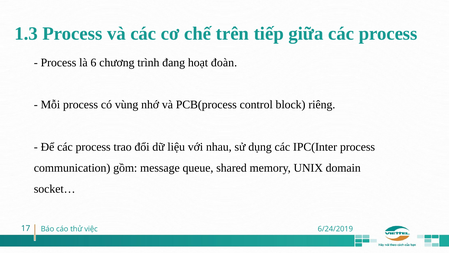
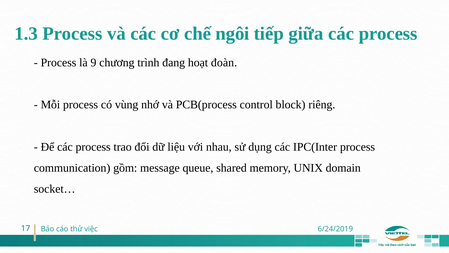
trên: trên -> ngôi (233, 34)
6: 6 -> 9 (93, 62)
